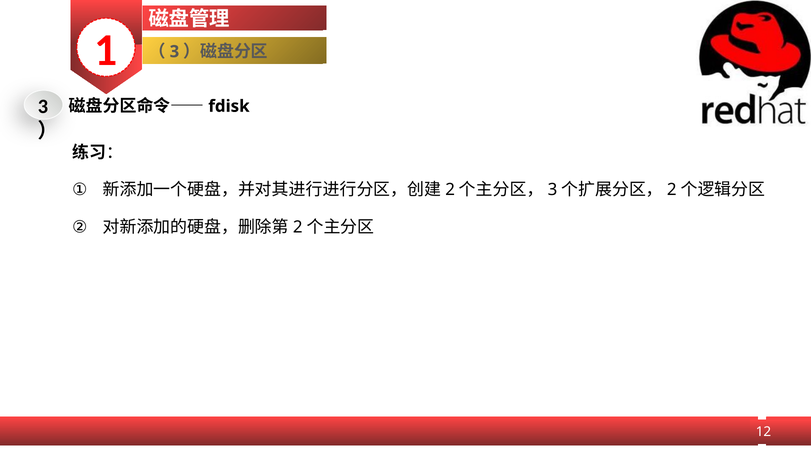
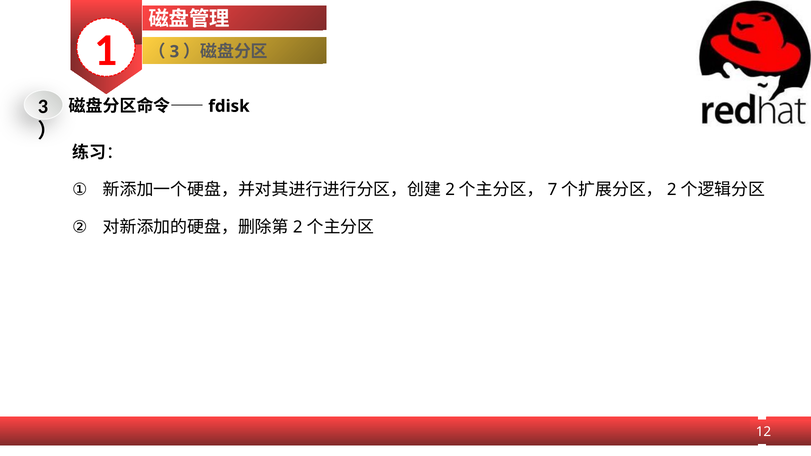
3: 3 -> 7 (552, 190)
